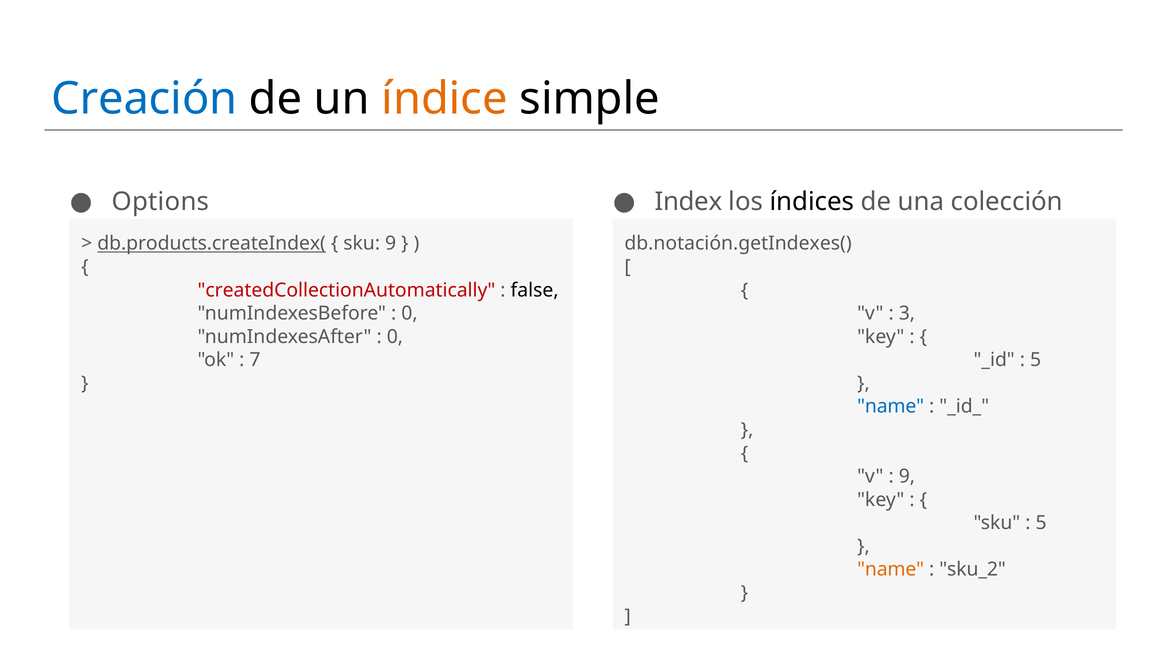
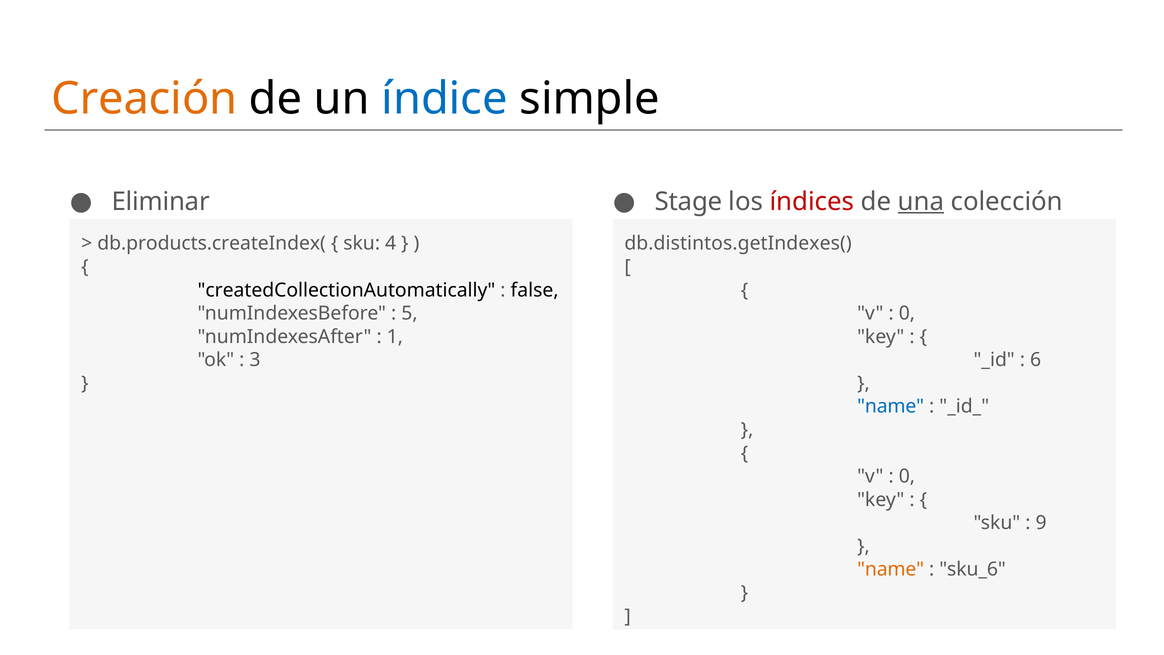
Creación colour: blue -> orange (144, 99)
índice colour: orange -> blue (445, 99)
Options: Options -> Eliminar (161, 202)
Index: Index -> Stage (689, 202)
índices colour: black -> red (812, 202)
una underline: none -> present (921, 202)
db.products.createIndex( underline: present -> none (212, 243)
sku 9: 9 -> 4 (391, 243)
db.notación.getIndexes(: db.notación.getIndexes( -> db.distintos.getIndexes( (738, 243)
createdCollectionAutomatically colour: red -> black (346, 290)
0: 0 -> 5 (409, 313)
3: 3 -> 0 (907, 313)
0: 0 -> 1 (395, 337)
7: 7 -> 3 (255, 360)
5: 5 -> 6 (1036, 360)
9: 9 -> 0 (907, 476)
5: 5 -> 9 (1041, 523)
sku_2: sku_2 -> sku_6 (973, 569)
